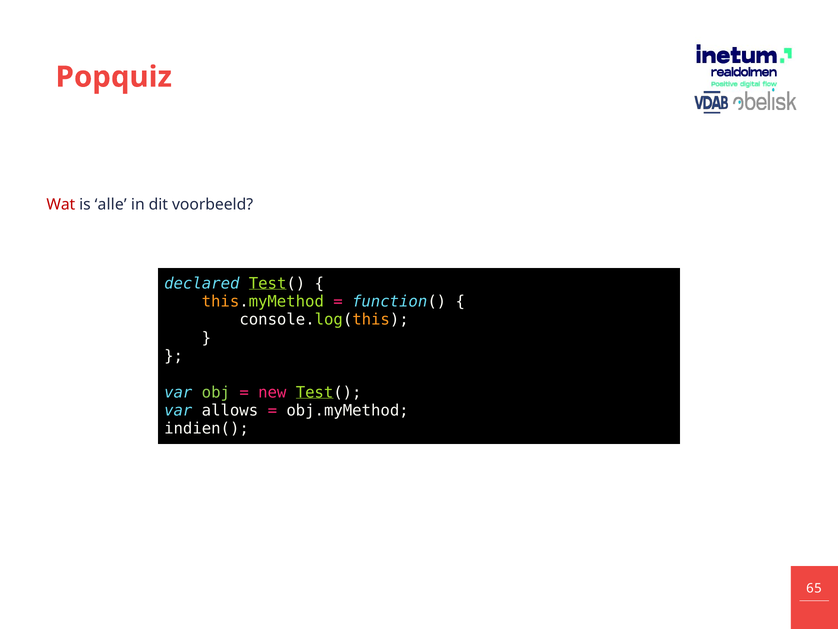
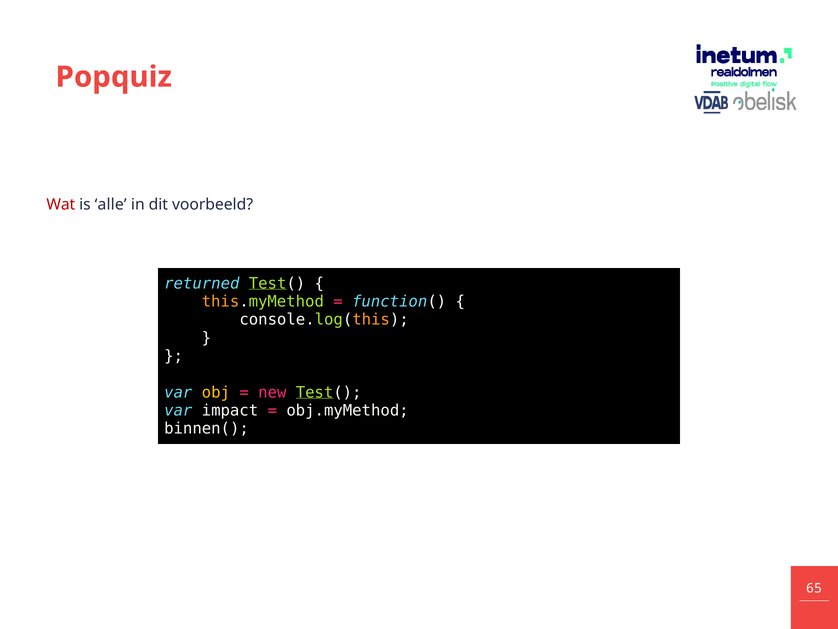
declared: declared -> returned (202, 283)
obj colour: light green -> yellow (216, 392)
allows: allows -> impact (230, 410)
indien(: indien( -> binnen( (207, 428)
